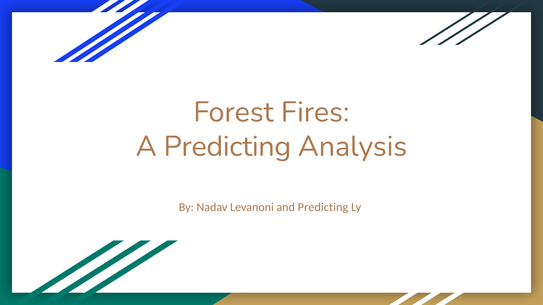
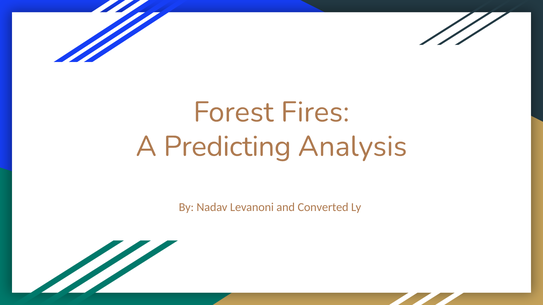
and Predicting: Predicting -> Converted (323, 208)
